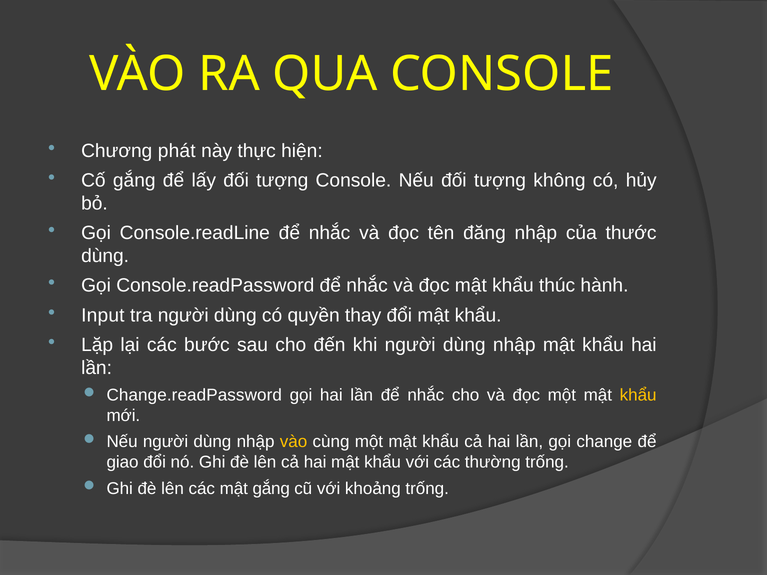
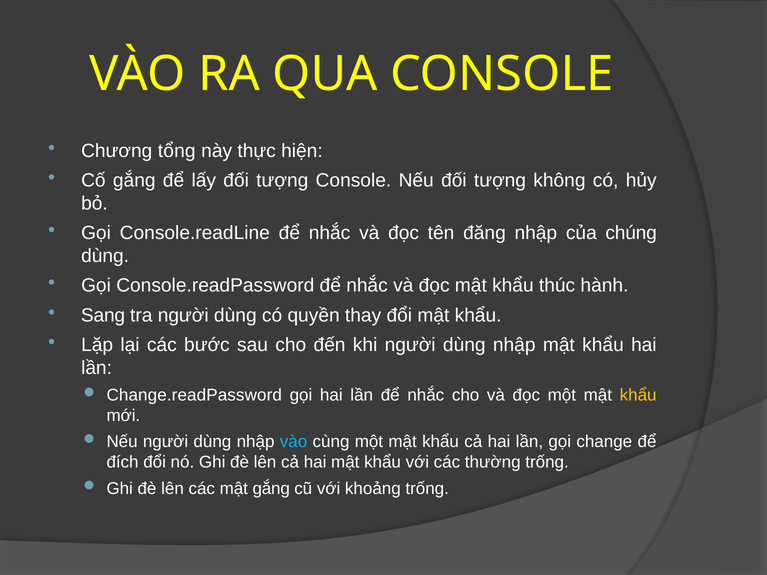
phát: phát -> tổng (177, 151)
thước: thước -> chúng (631, 233)
Input: Input -> Sang (103, 315)
vào colour: yellow -> light blue (294, 442)
giao: giao -> đích (123, 462)
